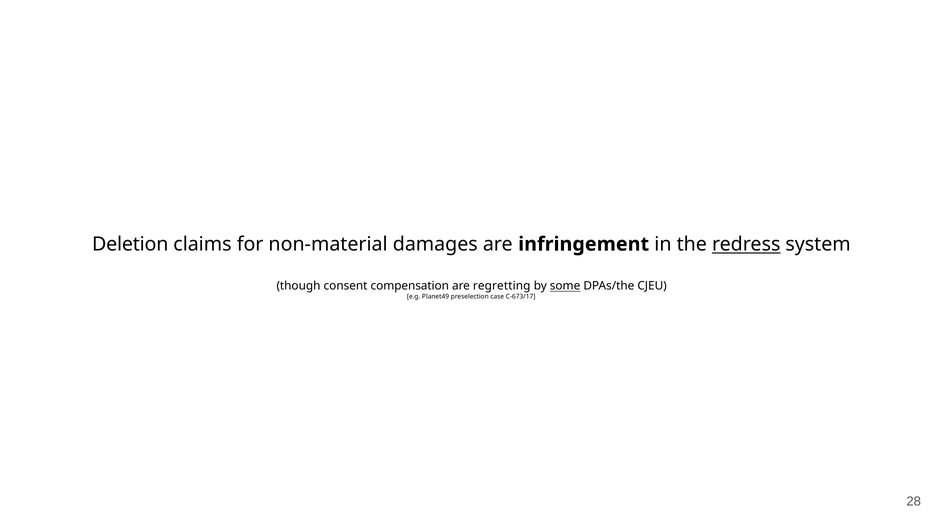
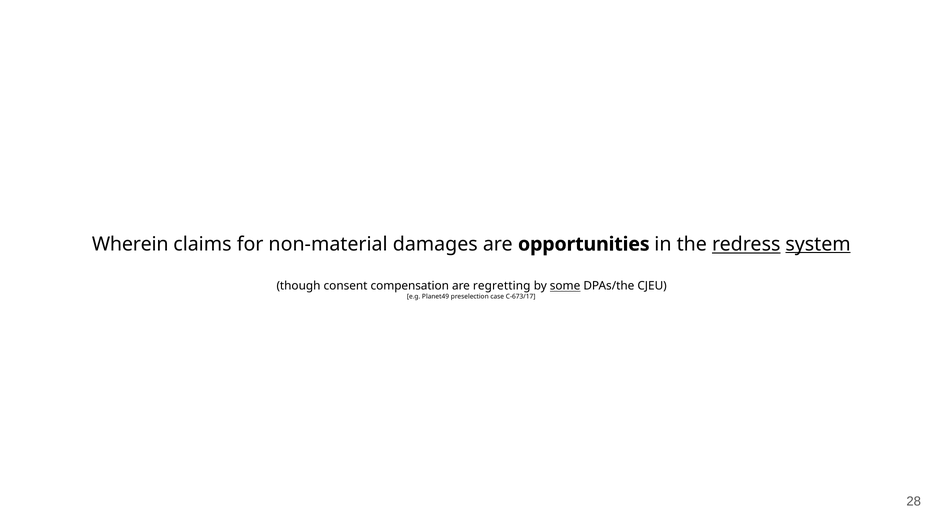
Deletion: Deletion -> Wherein (130, 244)
infringement: infringement -> opportunities (584, 244)
system underline: none -> present (818, 244)
